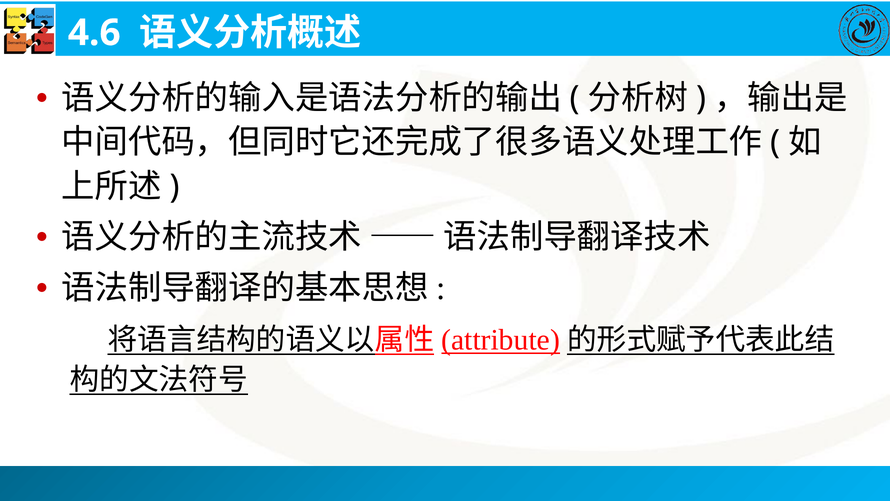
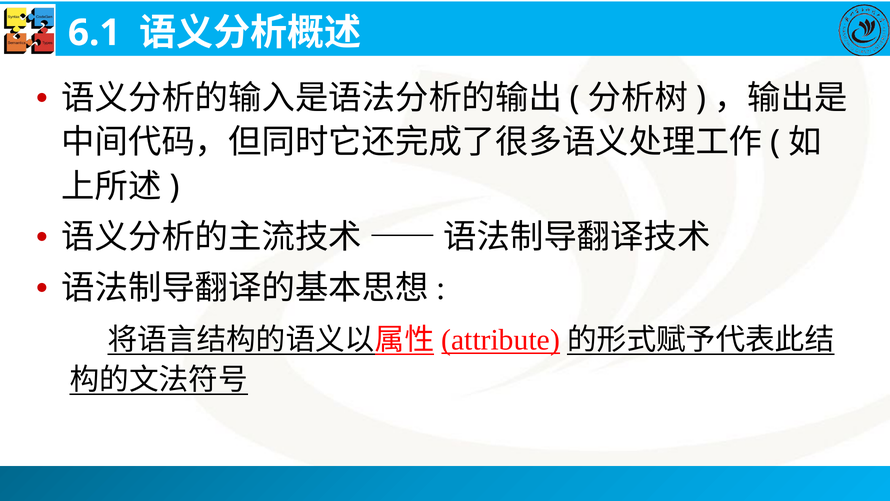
4.6: 4.6 -> 6.1 (94, 33)
